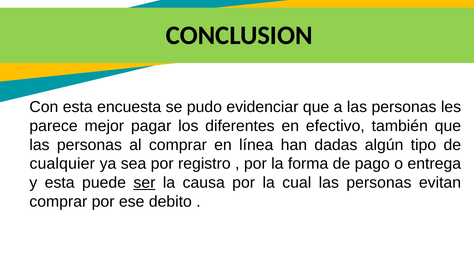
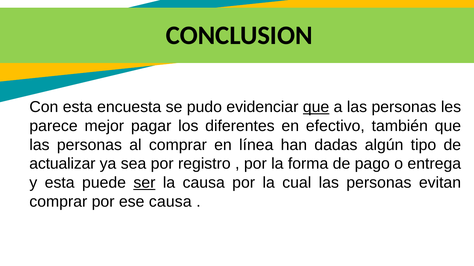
que underline: none -> present (316, 107)
cualquier: cualquier -> actualizar (62, 164)
ese debito: debito -> causa (170, 202)
